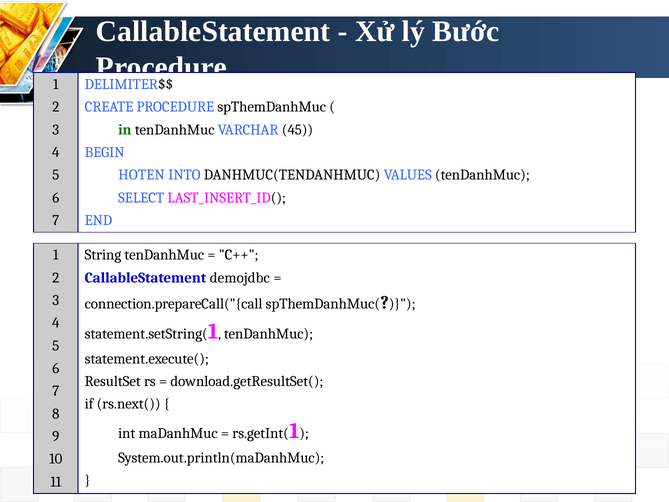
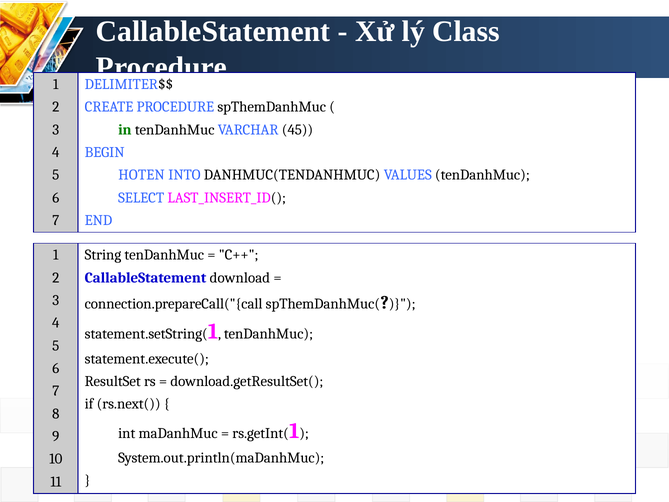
Bước: Bước -> Class (466, 32)
demojdbc: demojdbc -> download (240, 278)
